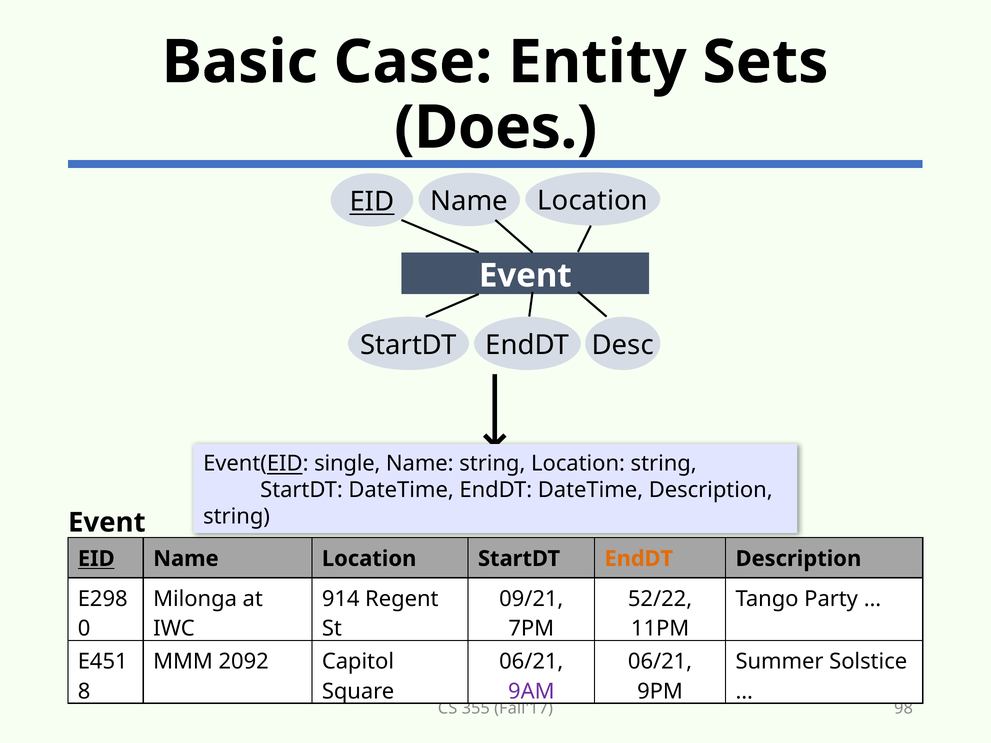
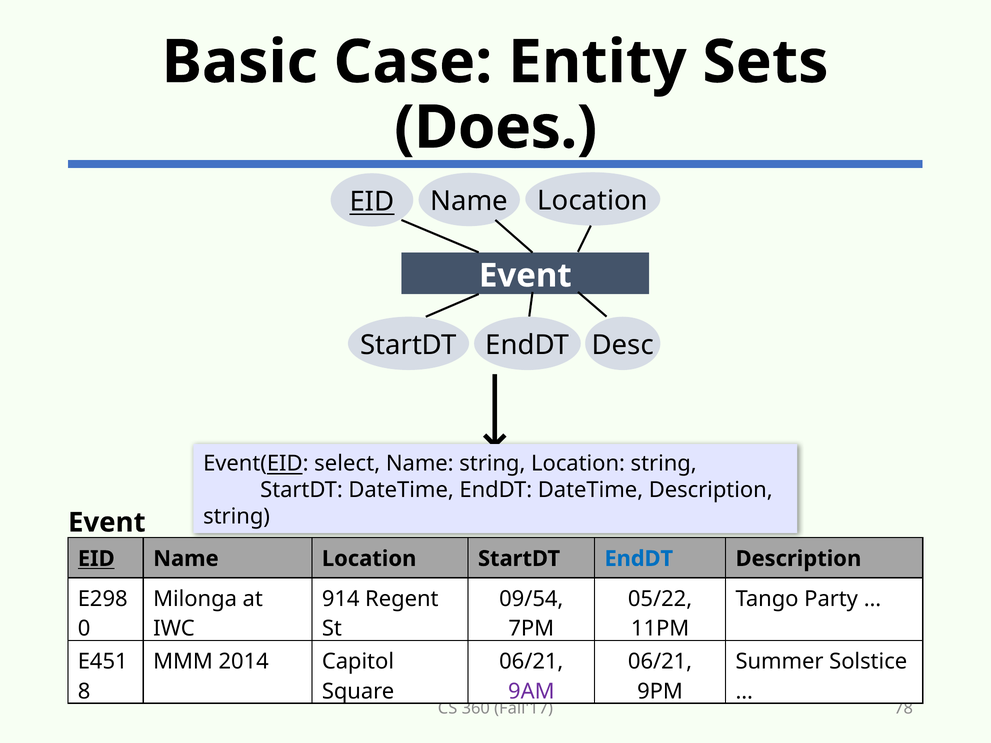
single: single -> select (347, 464)
EndDT colour: orange -> blue (639, 559)
09/21: 09/21 -> 09/54 (531, 599)
52/22: 52/22 -> 05/22 (660, 599)
2092: 2092 -> 2014 (244, 662)
355: 355 -> 360 (476, 708)
98: 98 -> 78 (904, 708)
